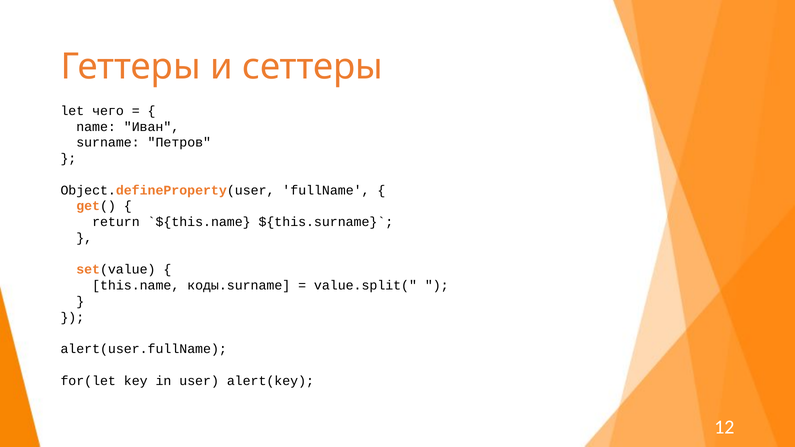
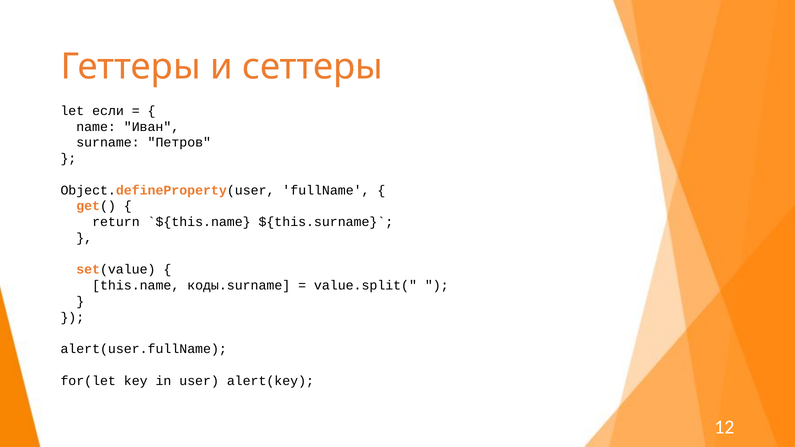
чего: чего -> если (108, 111)
